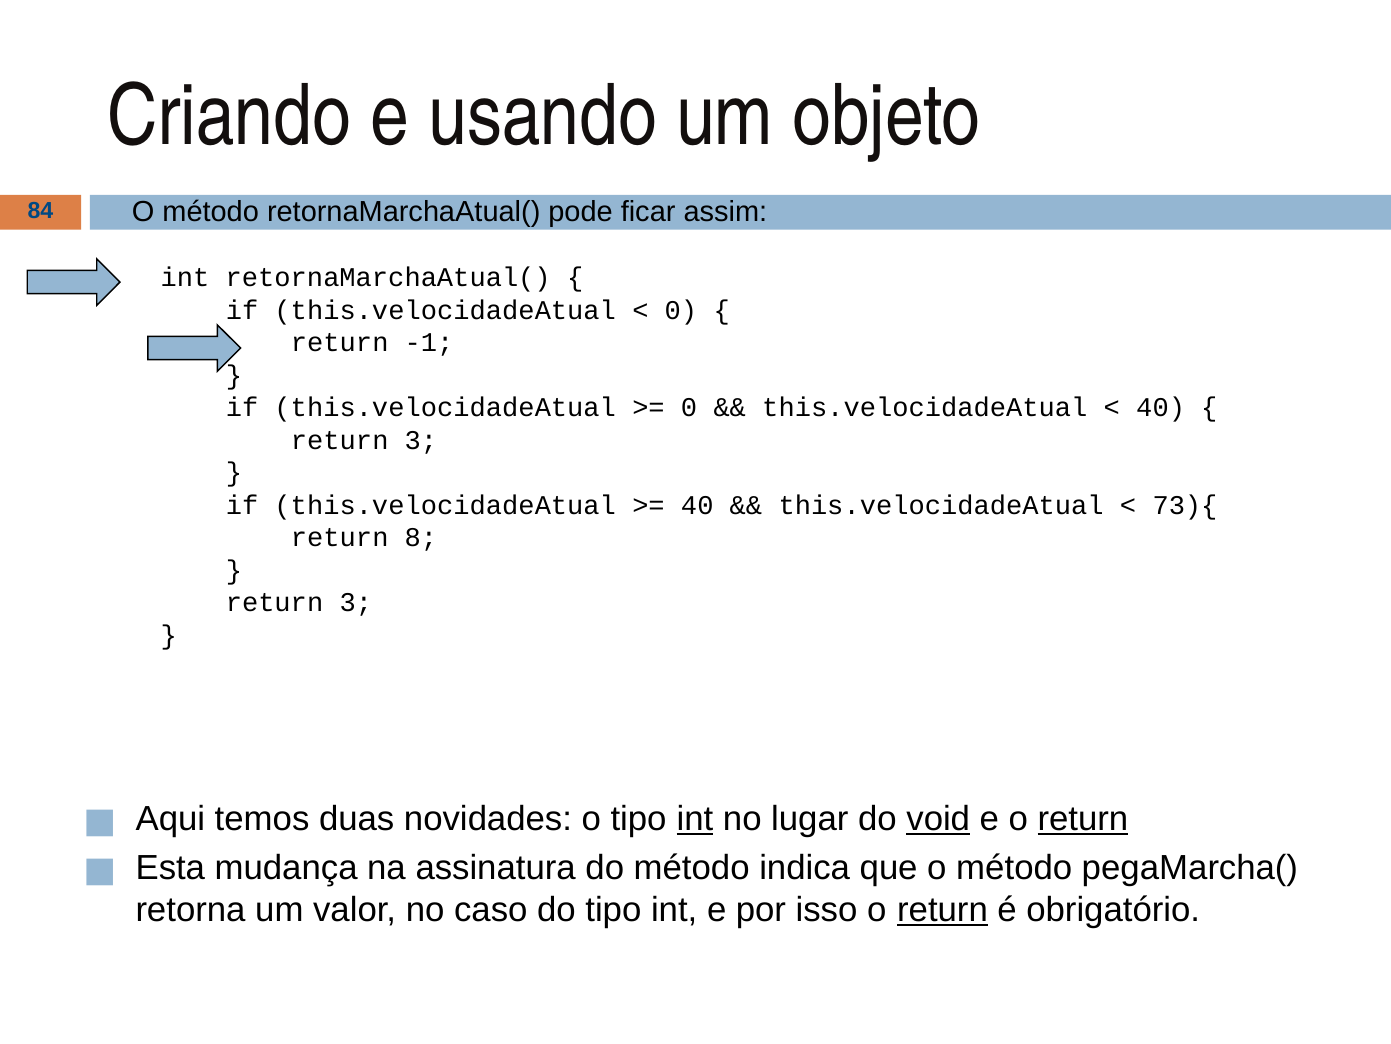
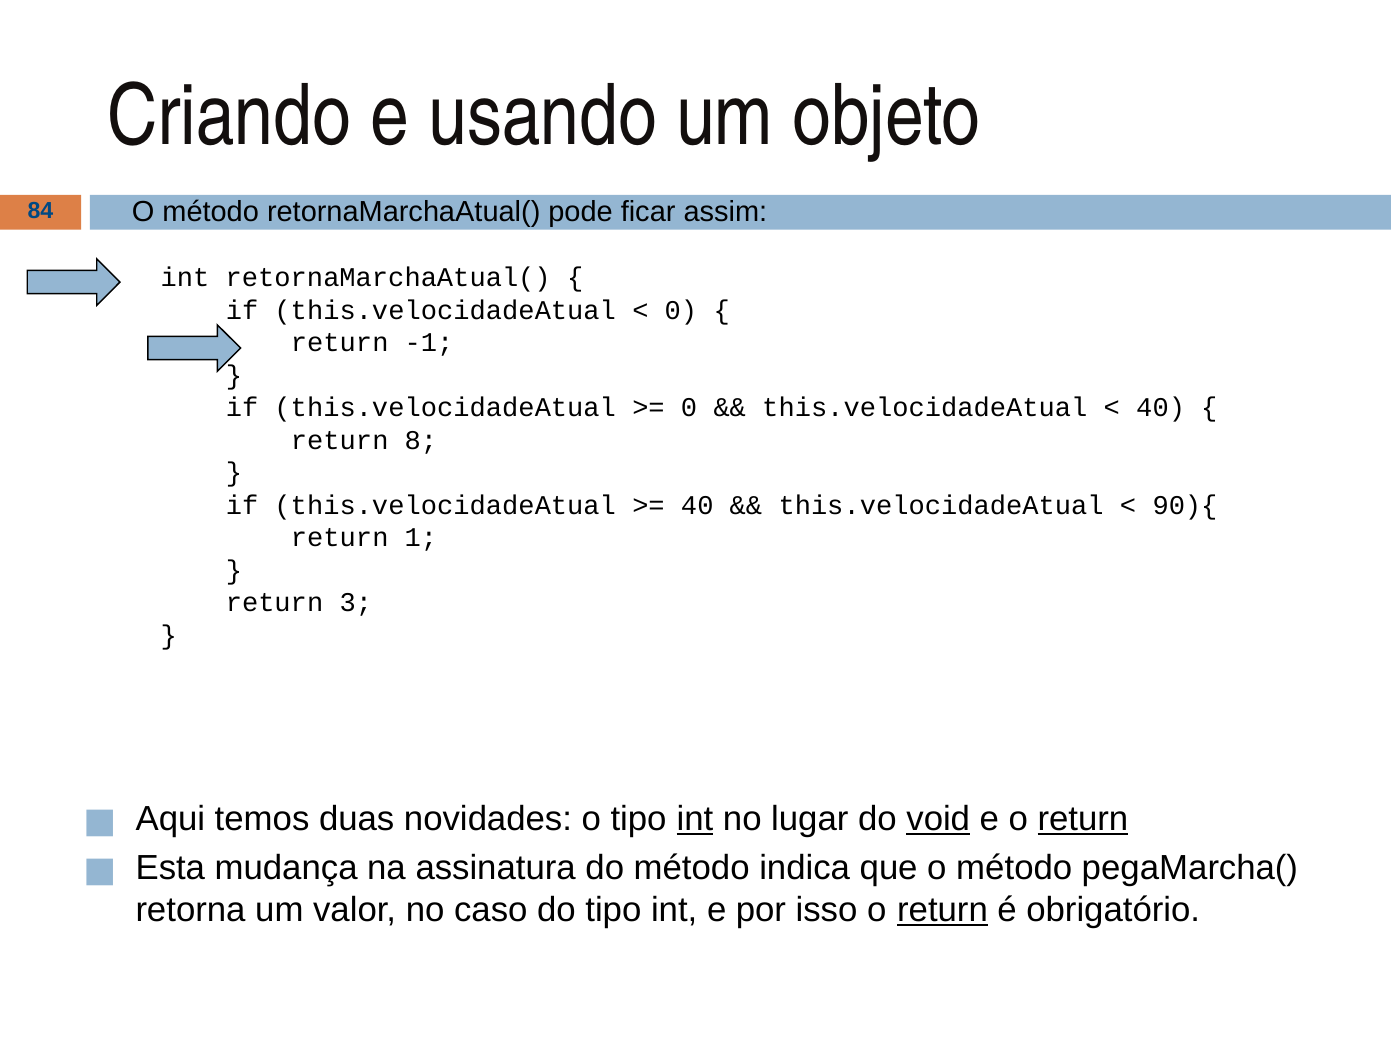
3: 3 -> 8 (421, 440)
73){: 73){ -> 90){ (1185, 505)
8: 8 -> 1 (421, 538)
